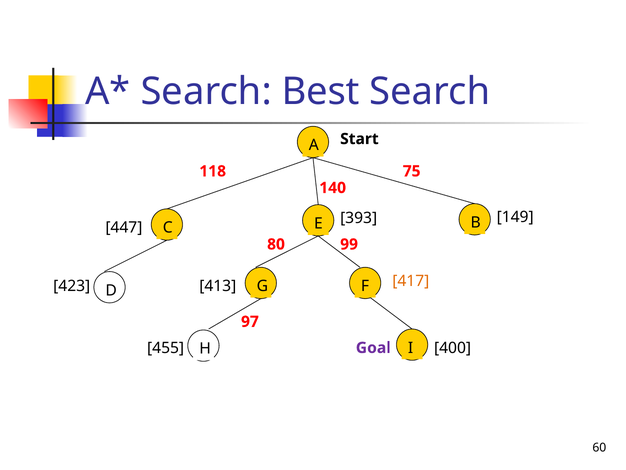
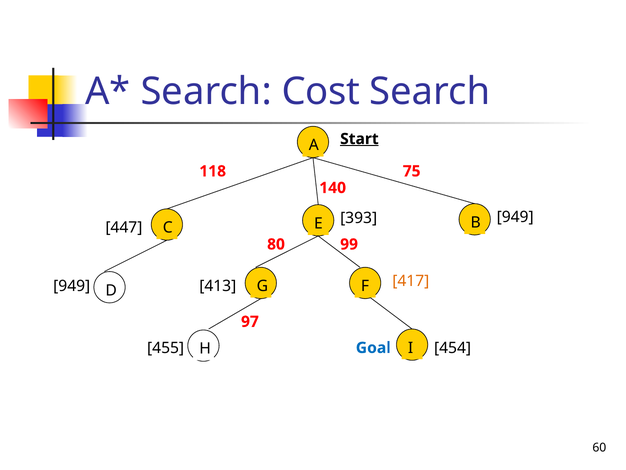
Best: Best -> Cost (321, 91)
Start underline: none -> present (359, 139)
393 149: 149 -> 949 (515, 217)
423: 423 -> 949 (72, 286)
Goal colour: purple -> blue (373, 347)
400: 400 -> 454 (453, 347)
